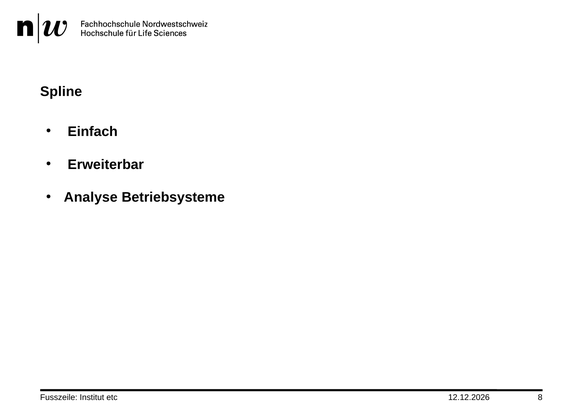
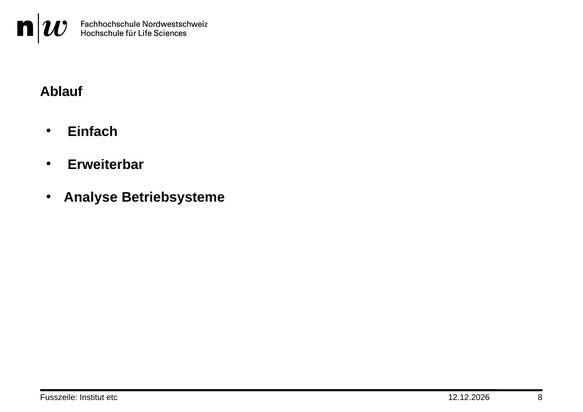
Spline: Spline -> Ablauf (61, 92)
